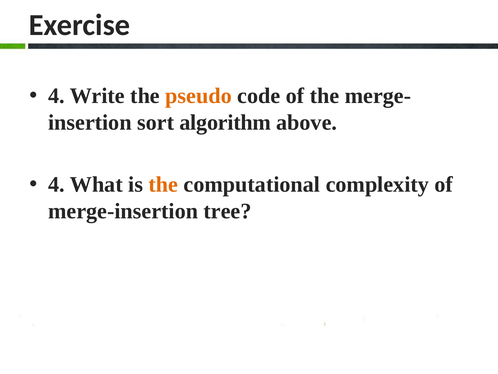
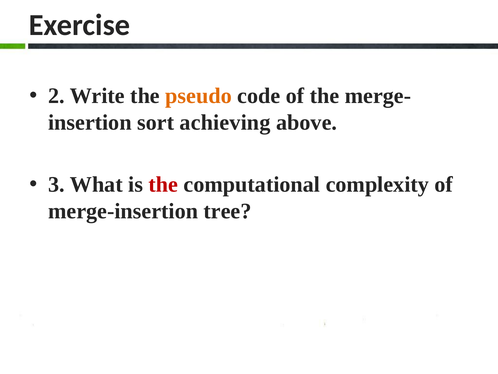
4: 4 -> 2 (56, 96)
algorithm: algorithm -> achieving (225, 122)
4: 4 -> 3 (56, 184)
the colour: orange -> red (163, 184)
